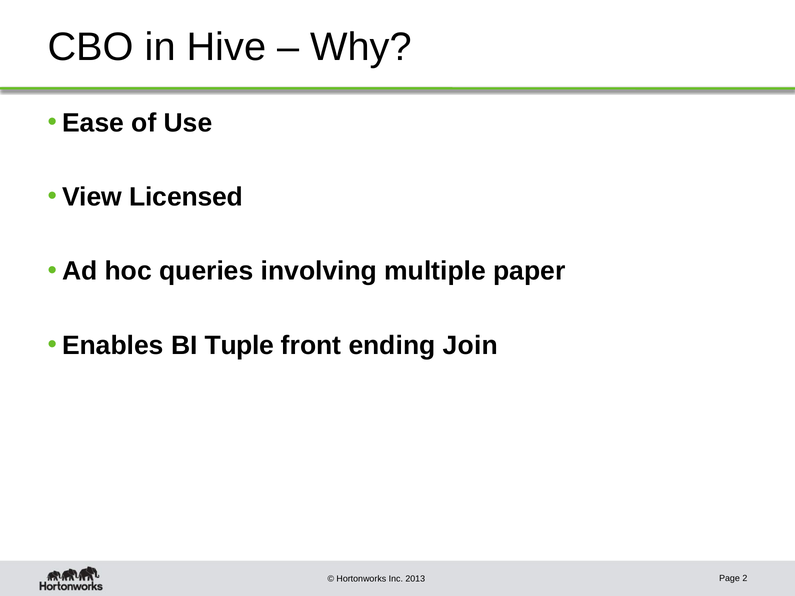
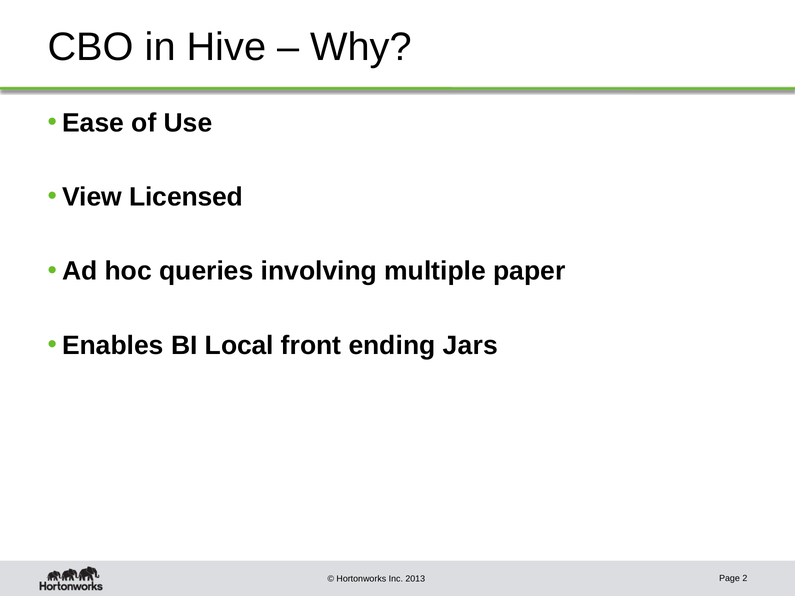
Tuple: Tuple -> Local (239, 346)
Join: Join -> Jars (471, 346)
